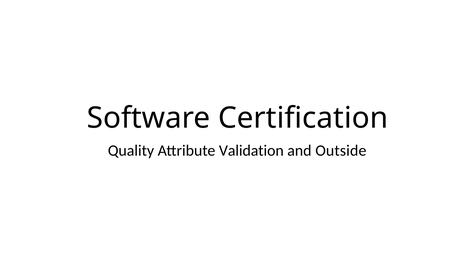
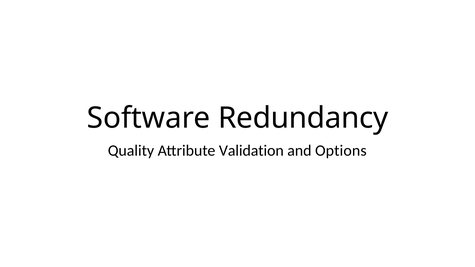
Certification: Certification -> Redundancy (303, 118)
Outside: Outside -> Options (341, 151)
